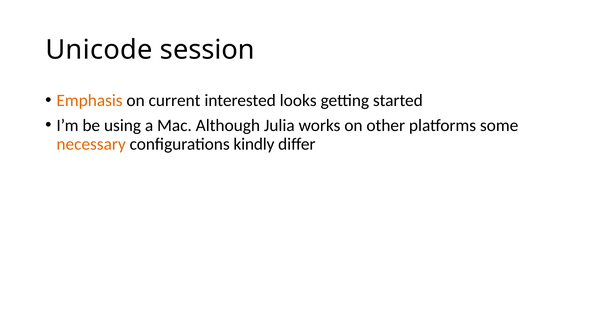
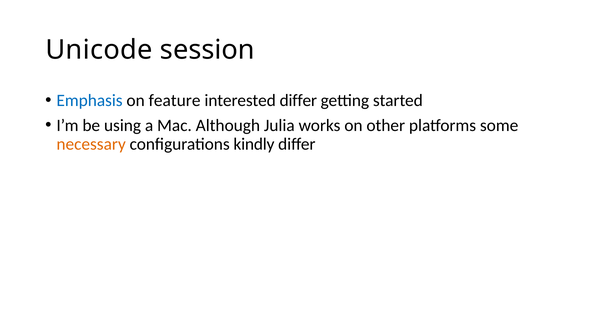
Emphasis colour: orange -> blue (90, 100)
current: current -> feature (175, 100)
interested looks: looks -> differ (298, 100)
